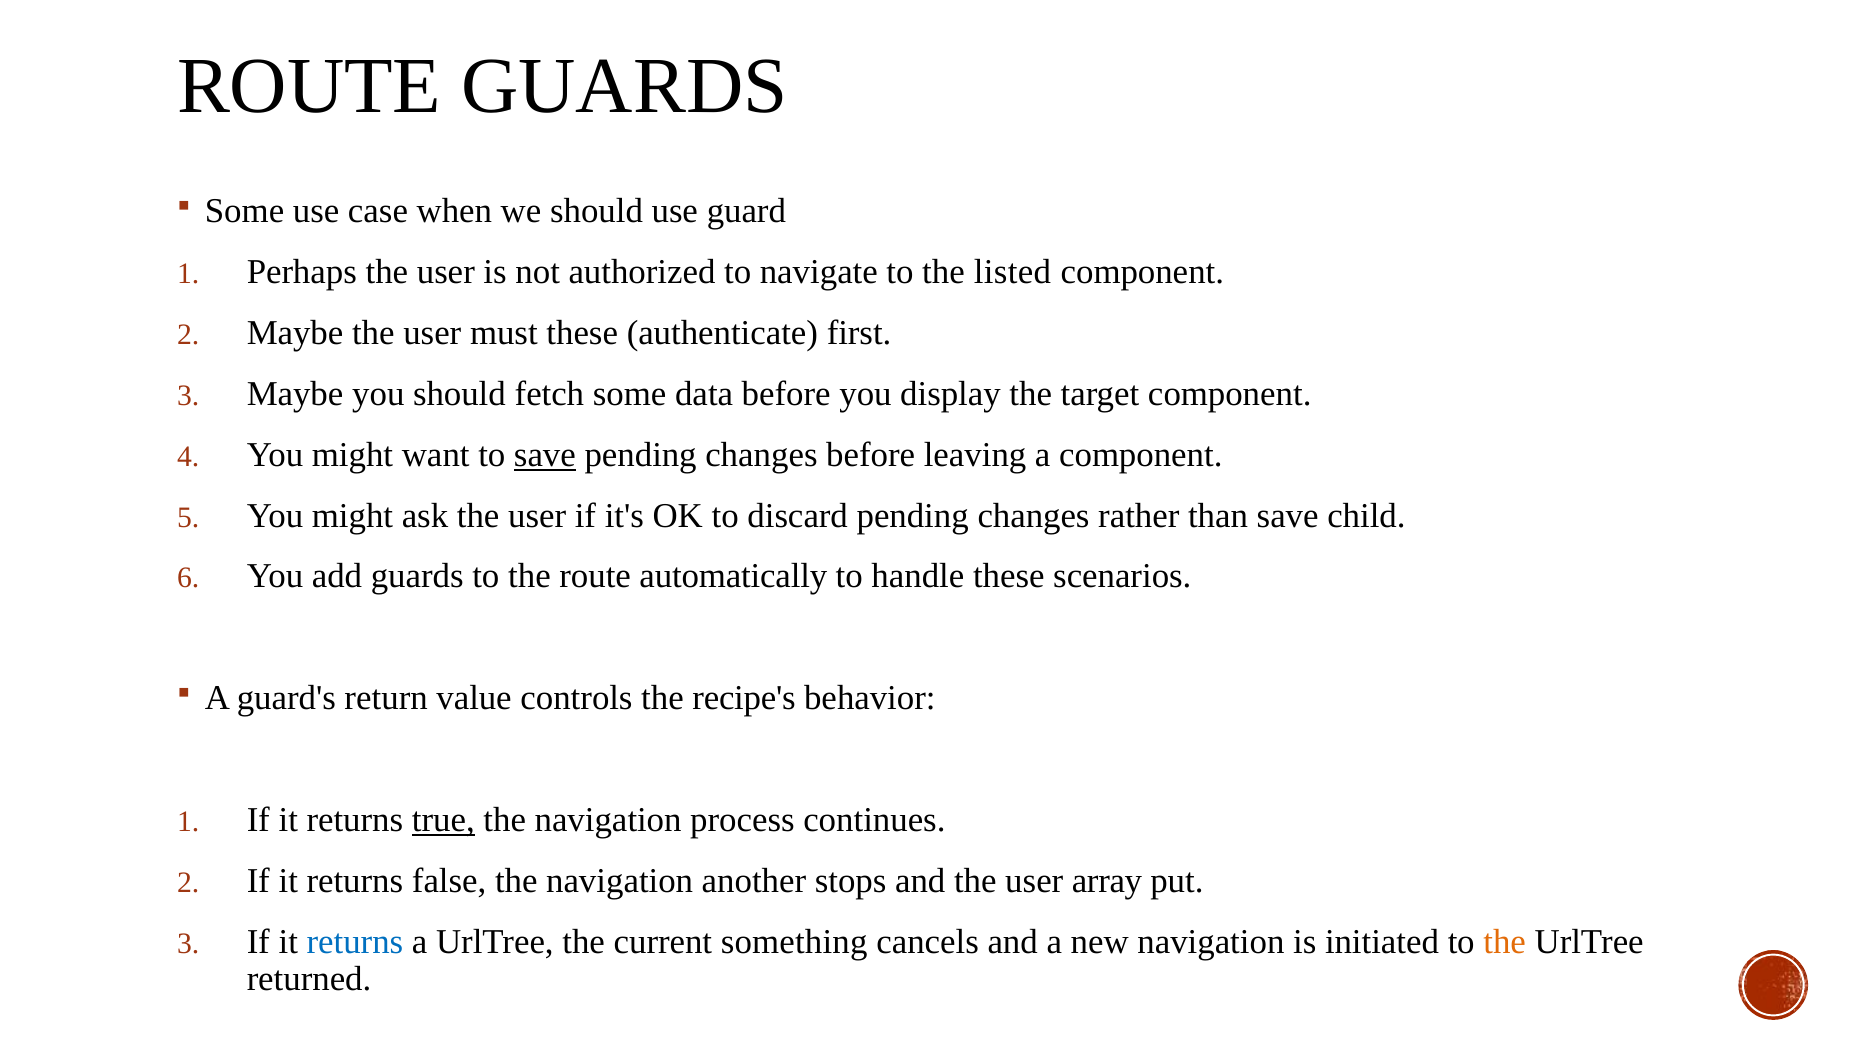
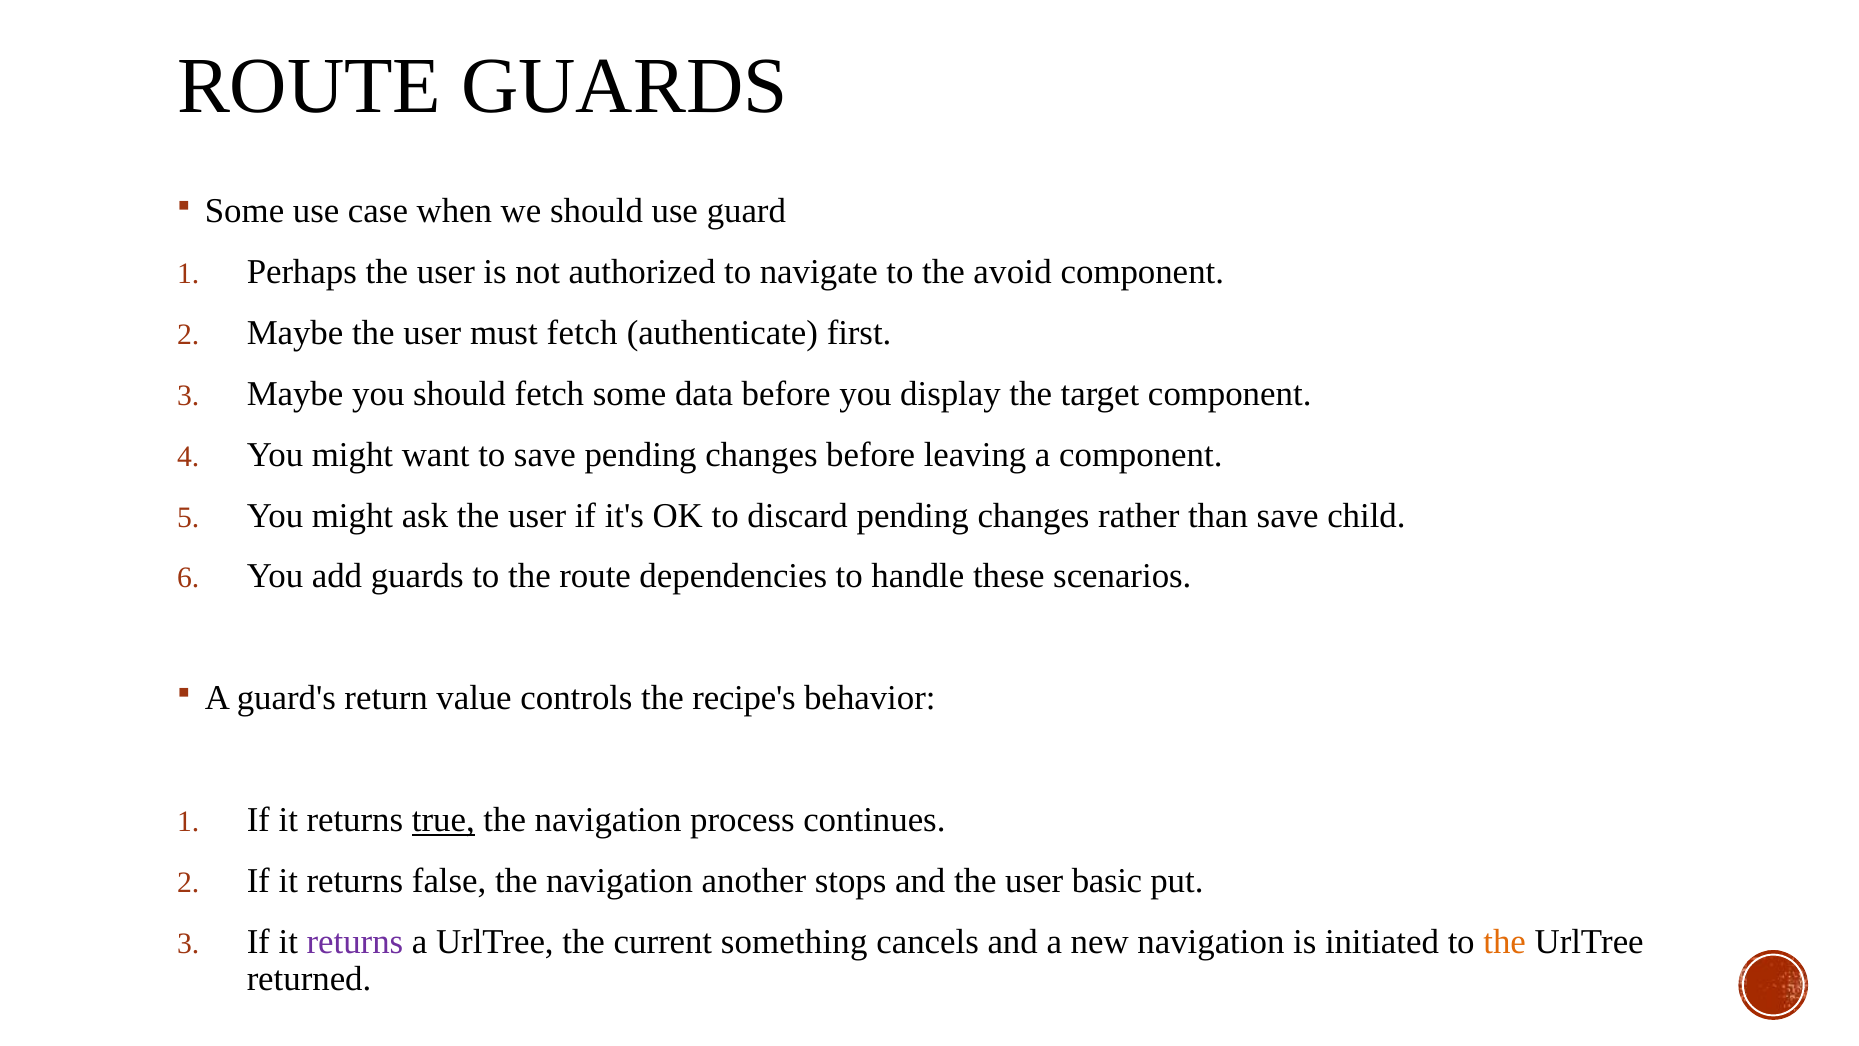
listed: listed -> avoid (1013, 272)
must these: these -> fetch (582, 333)
save underline: present -> none (545, 455)
automatically: automatically -> dependencies (733, 576)
array: array -> basic (1107, 881)
returns colour: blue -> purple (355, 941)
